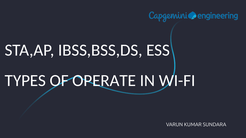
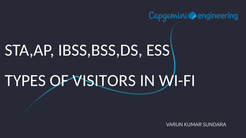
OPERATE: OPERATE -> VISITORS (104, 81)
